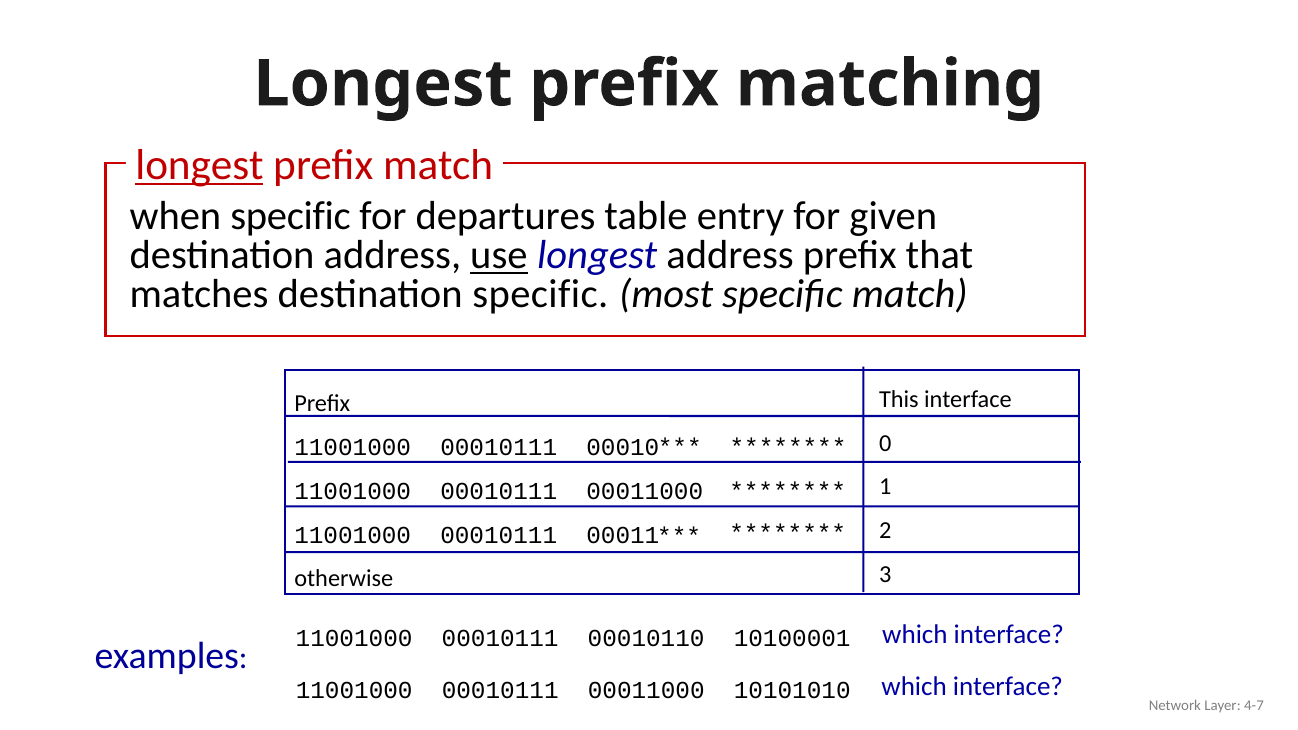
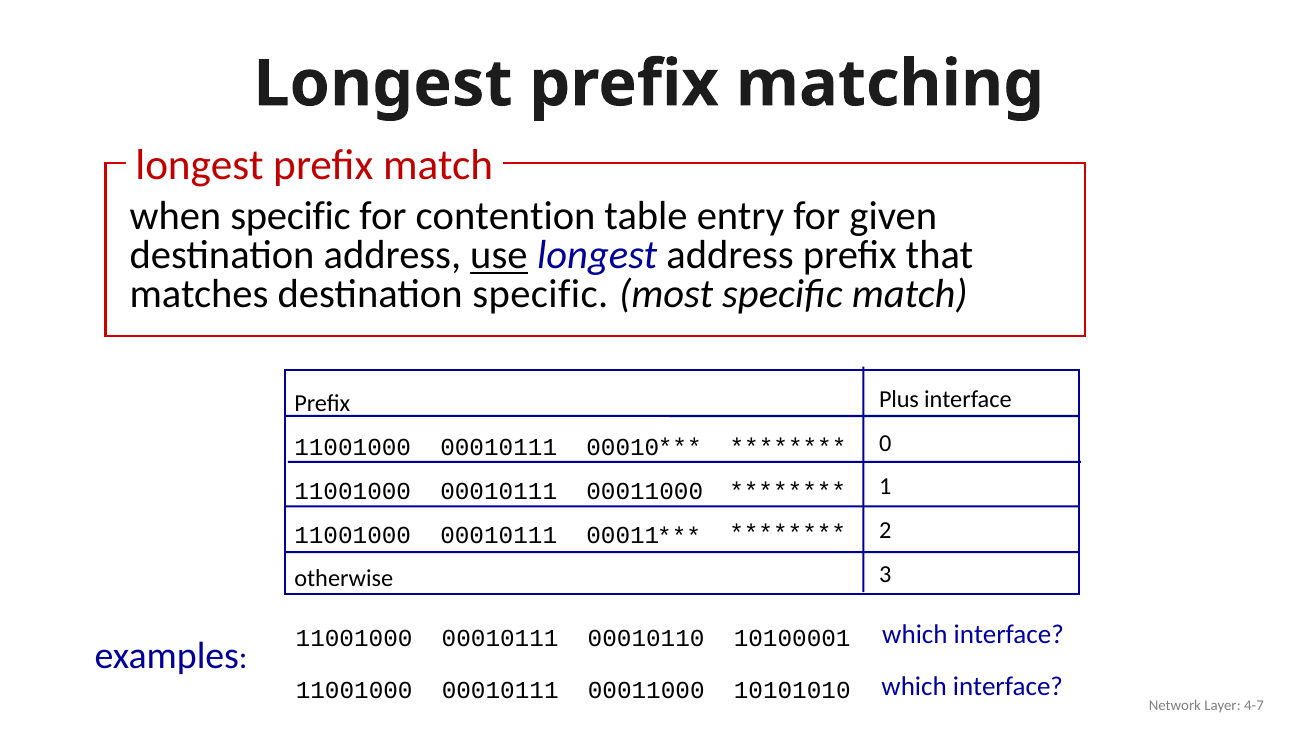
longest underline: present -> none (199, 165)
departures: departures -> contention (506, 217)
This: This -> Plus (899, 399)
